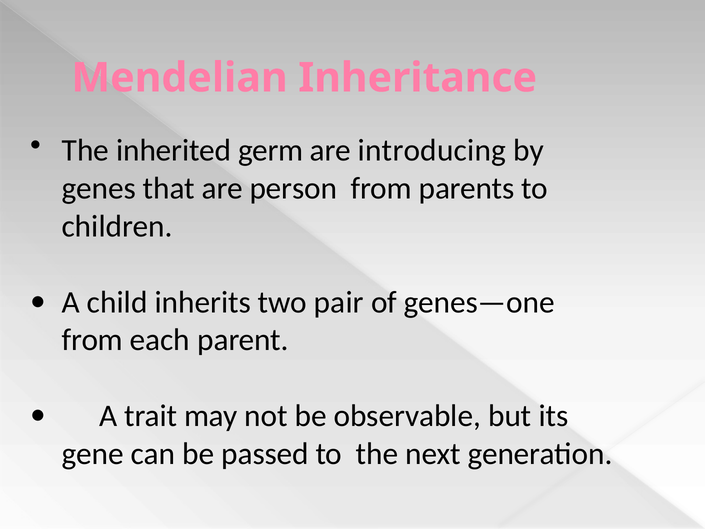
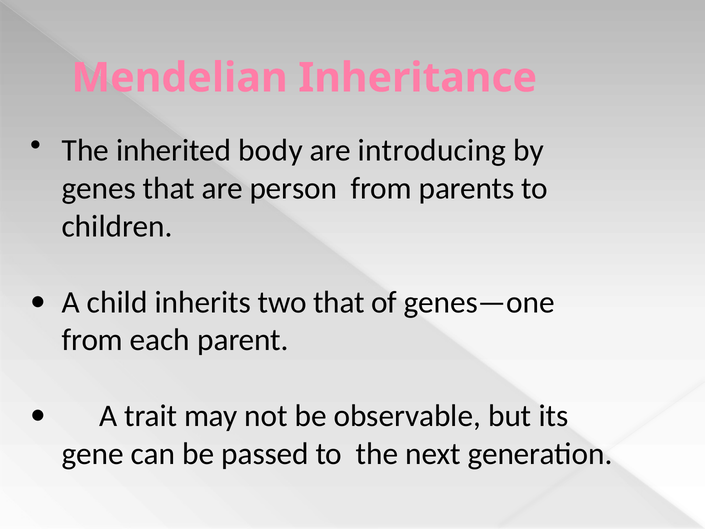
germ: germ -> body (270, 151)
two pair: pair -> that (339, 302)
